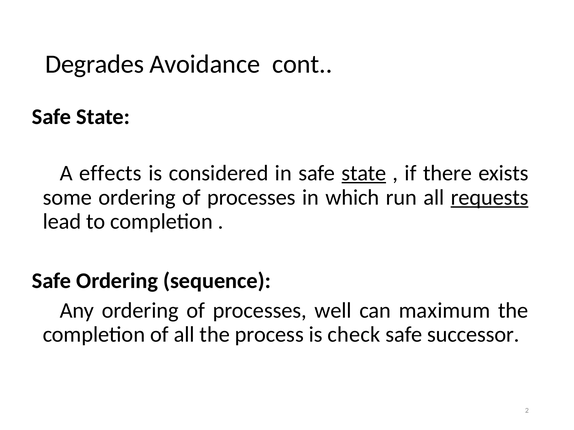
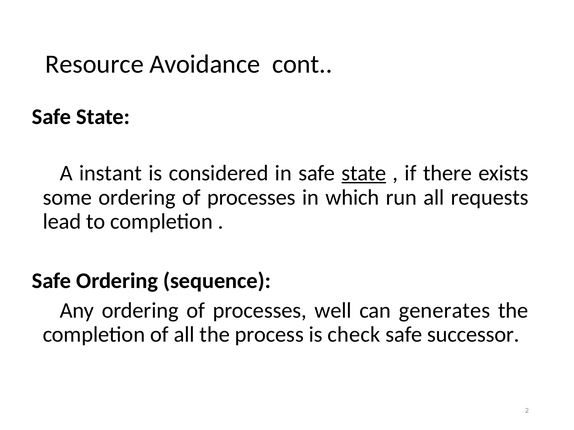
Degrades: Degrades -> Resource (94, 64)
effects: effects -> instant (111, 173)
requests underline: present -> none (490, 198)
maximum: maximum -> generates (444, 311)
